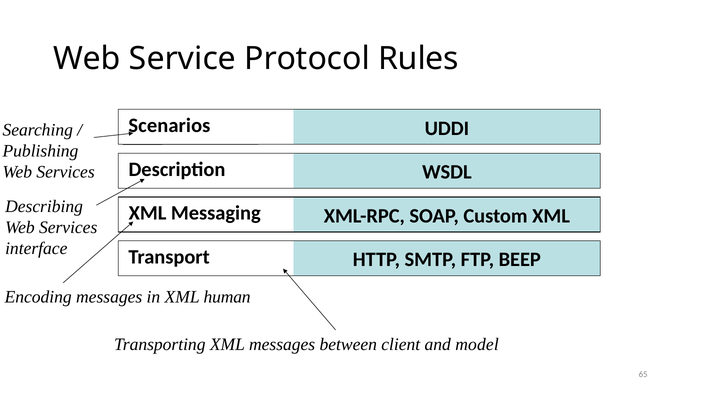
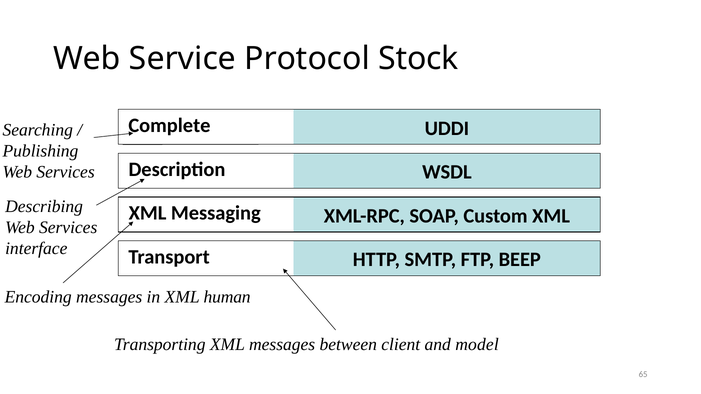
Rules: Rules -> Stock (418, 59)
Scenarios: Scenarios -> Complete (169, 126)
